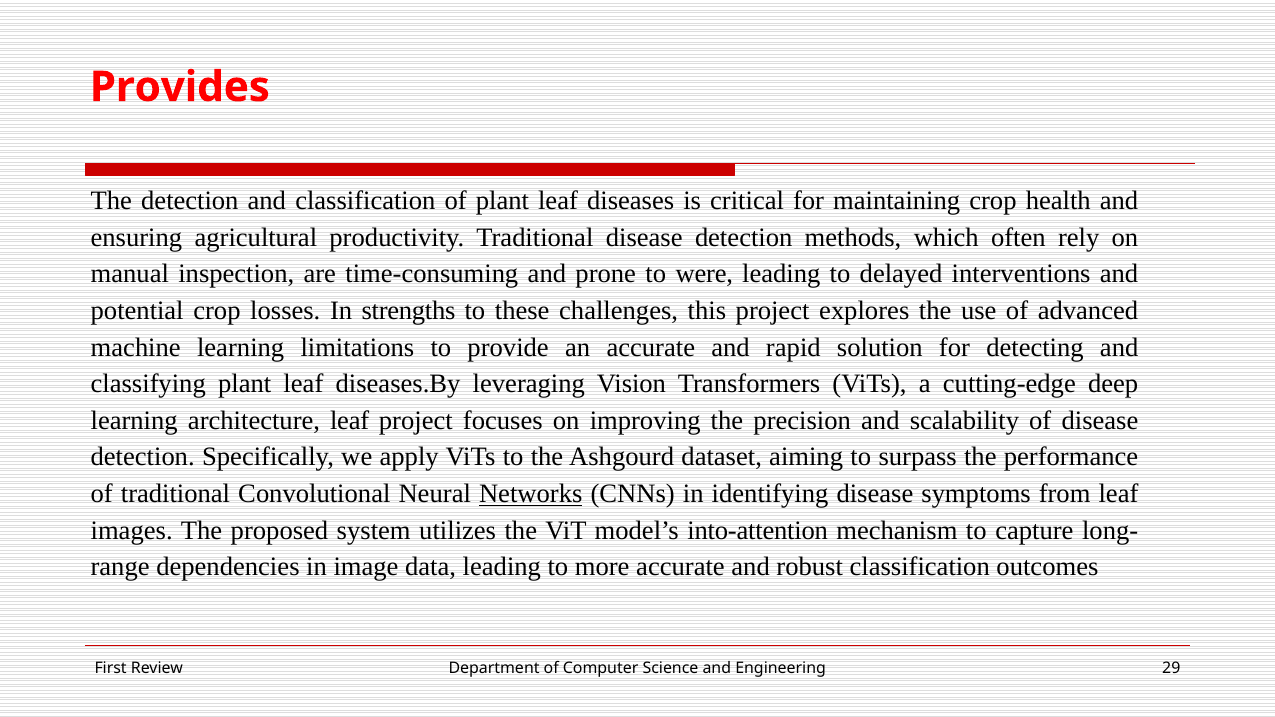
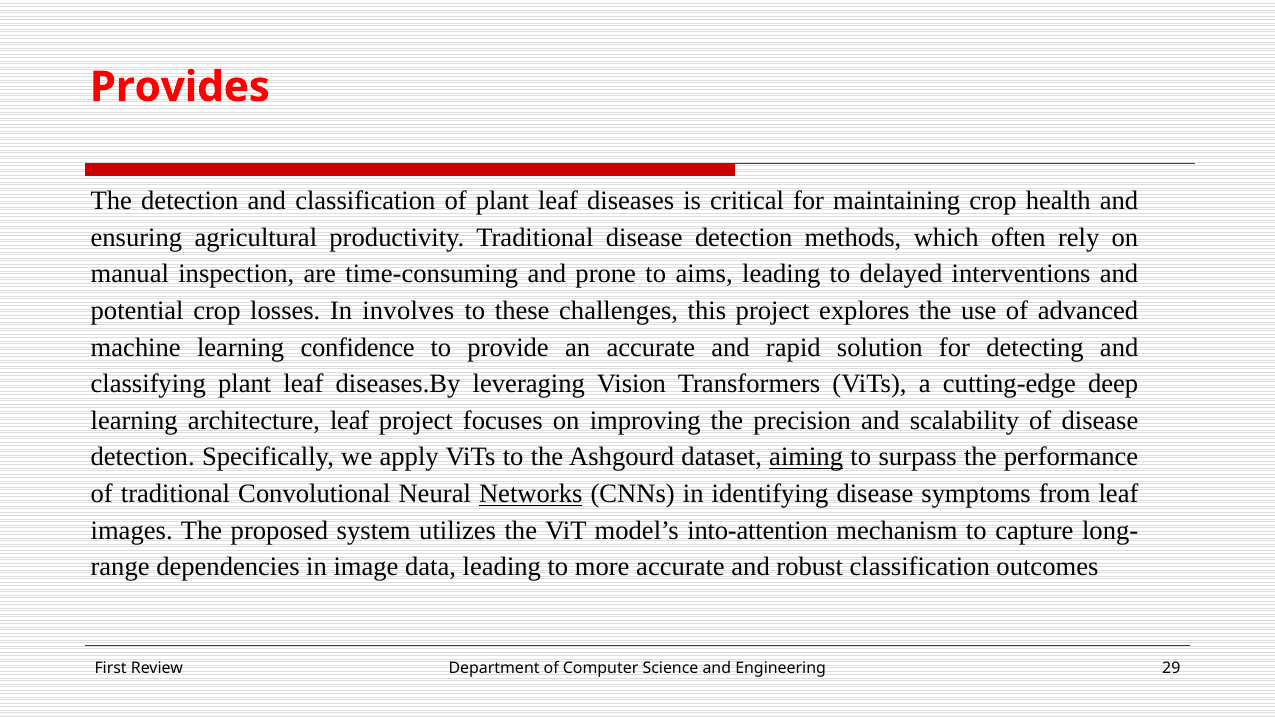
were: were -> aims (704, 274)
strengths: strengths -> involves (408, 311)
limitations: limitations -> confidence (358, 347)
aiming underline: none -> present (806, 457)
